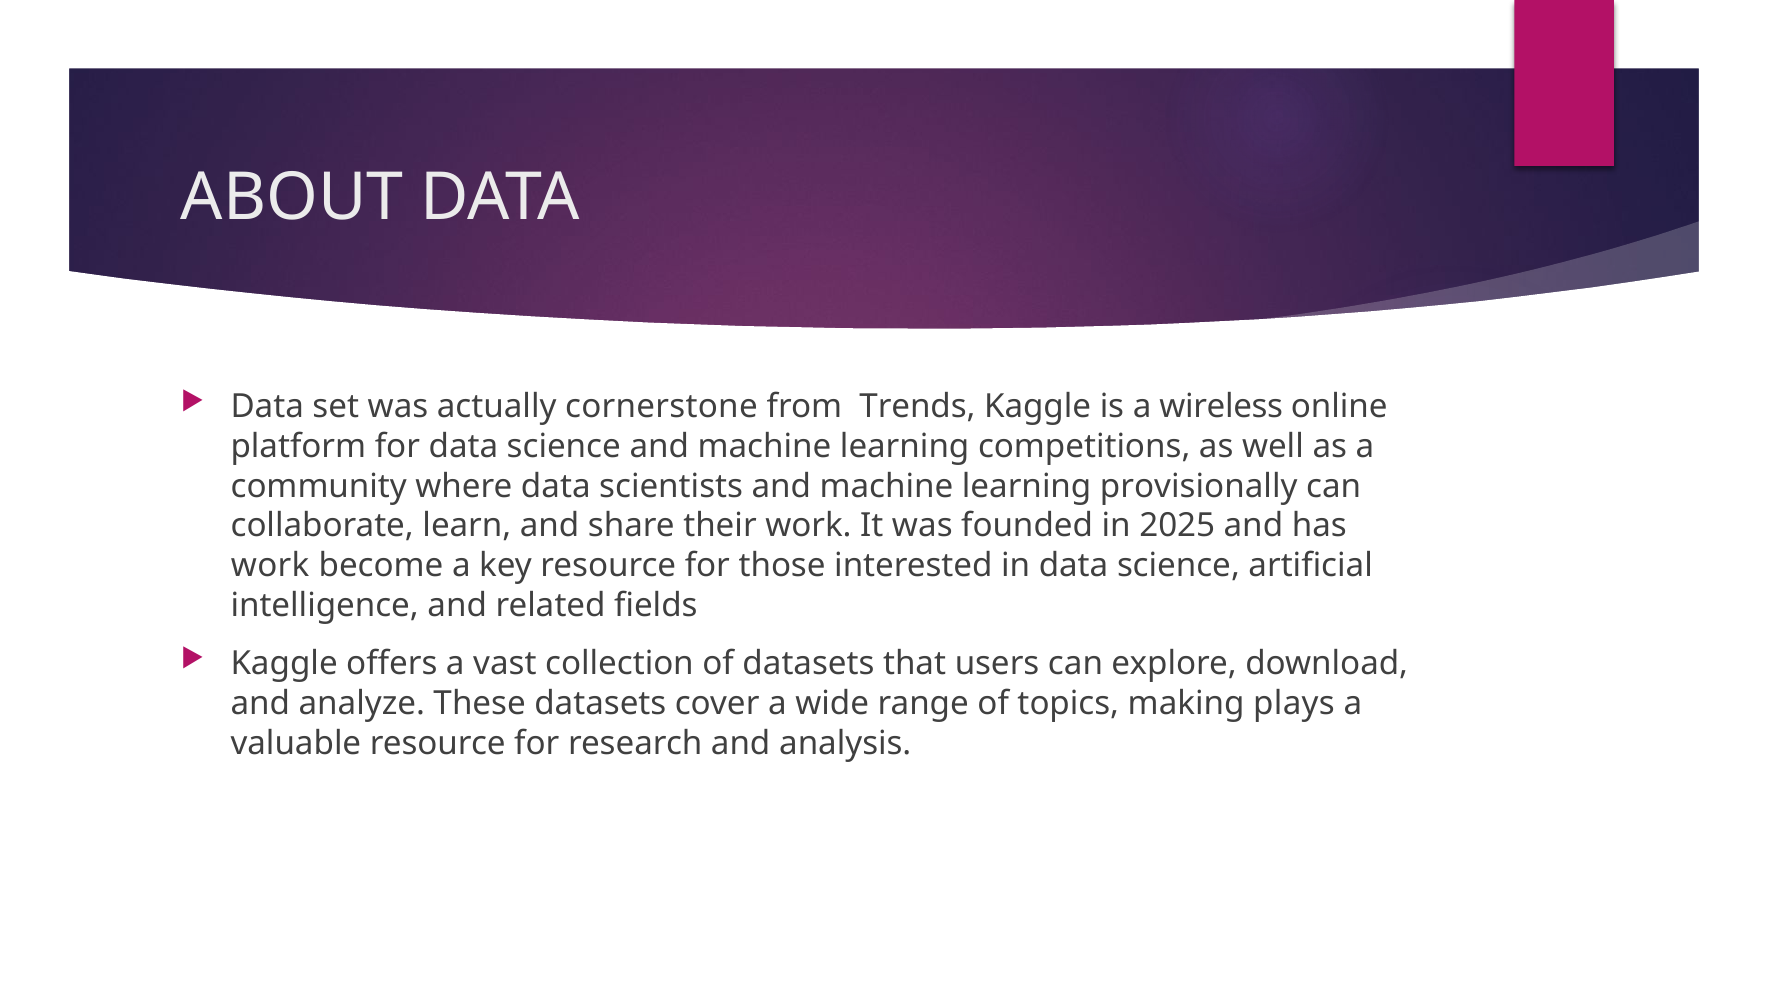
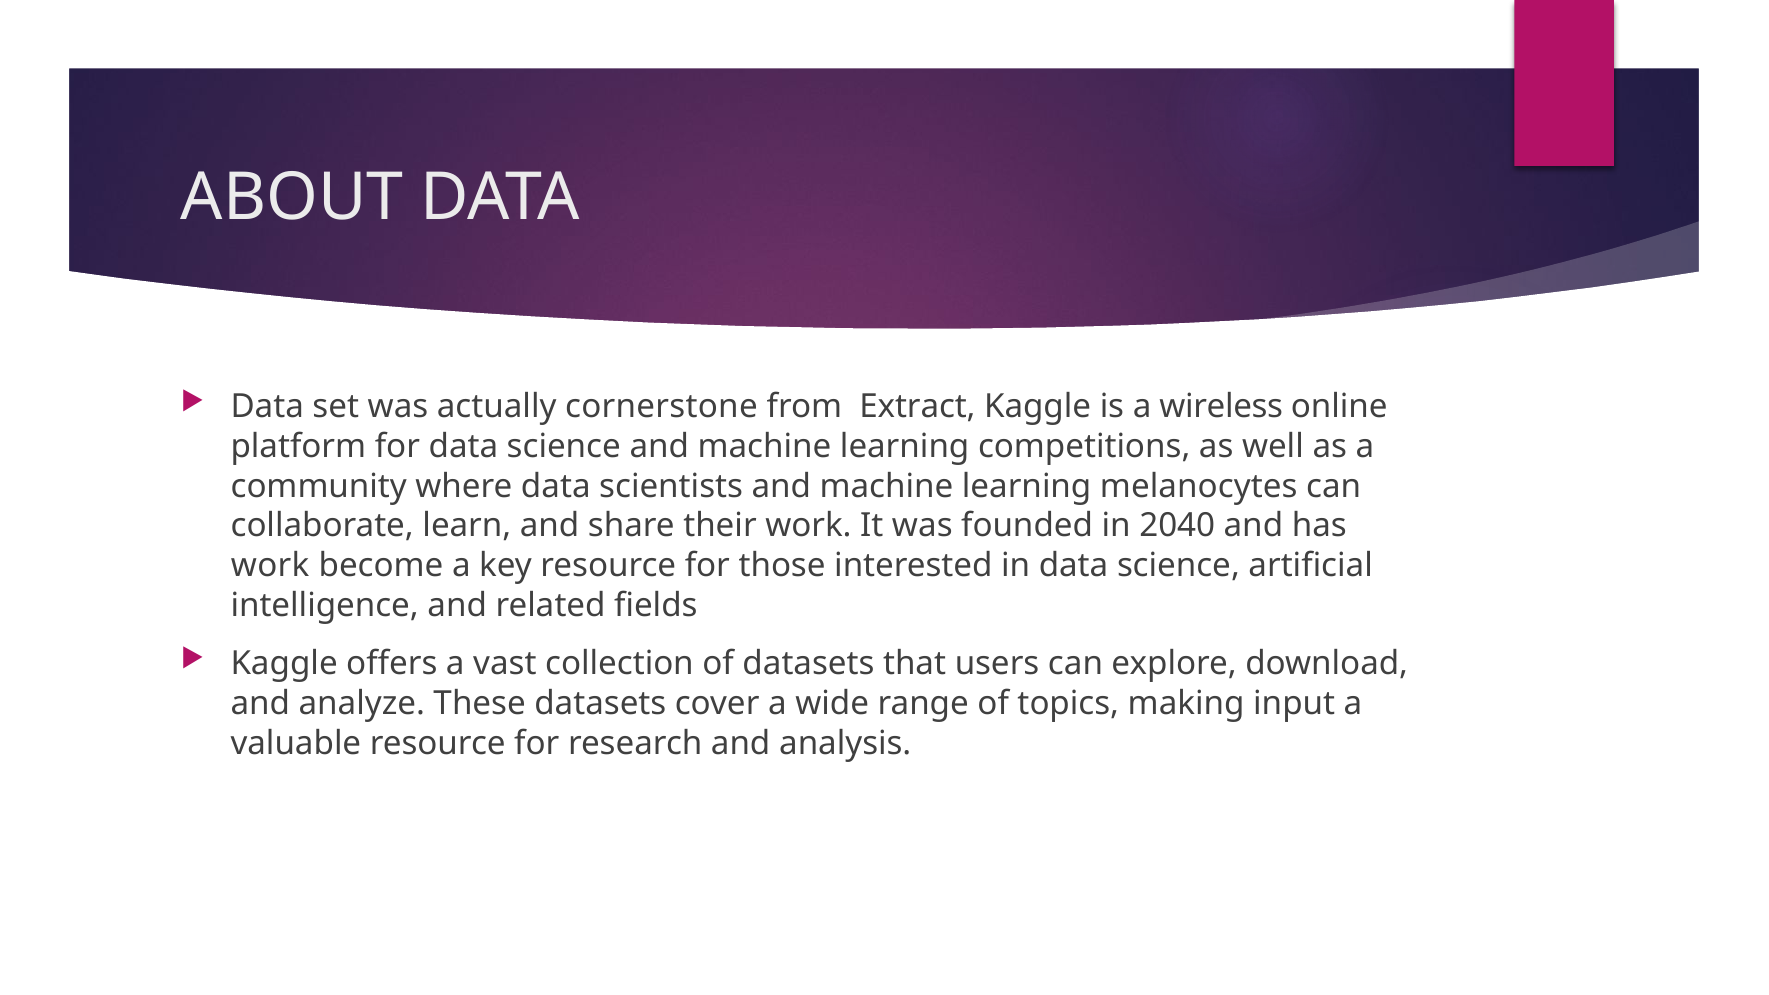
Trends: Trends -> Extract (917, 407)
provisionally: provisionally -> melanocytes (1199, 486)
2025: 2025 -> 2040 (1177, 526)
plays: plays -> input (1294, 704)
